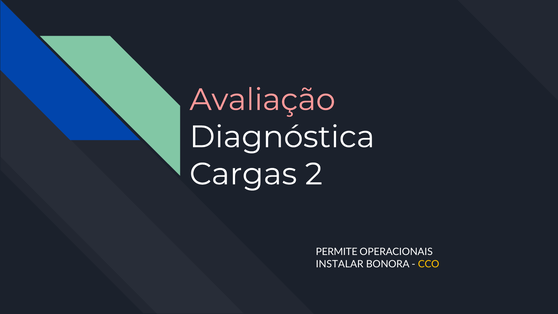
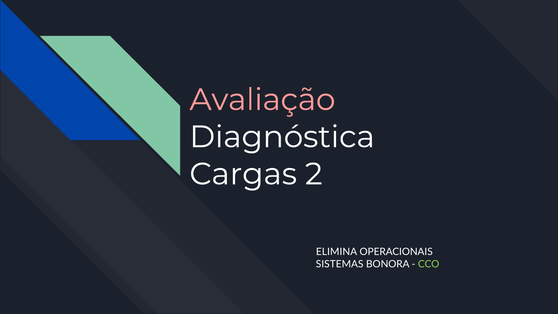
PERMITE: PERMITE -> ELIMINA (337, 252)
INSTALAR: INSTALAR -> SISTEMAS (340, 264)
CCO colour: yellow -> light green (429, 264)
